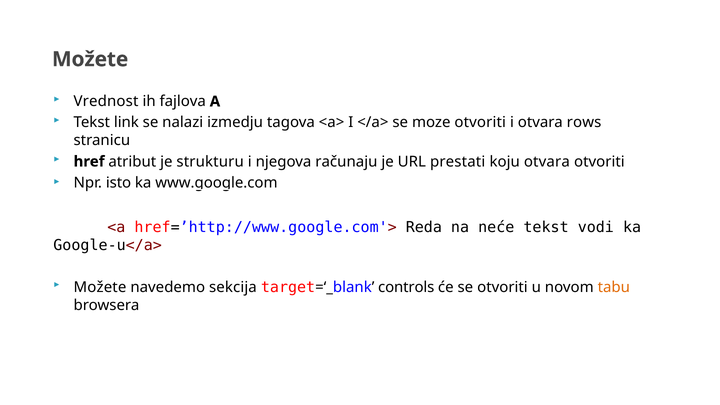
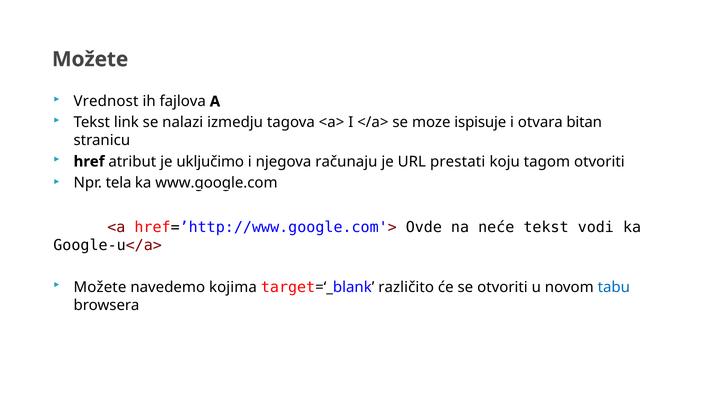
moze otvoriti: otvoriti -> ispisuje (480, 122)
rows: rows -> bitan (584, 122)
strukturu: strukturu -> uključimo (210, 162)
koju otvara: otvara -> tagom (547, 162)
isto: isto -> tela (119, 183)
Reda: Reda -> Ovde (424, 227)
sekcija: sekcija -> kojima (233, 287)
controls: controls -> različito (406, 287)
tabu colour: orange -> blue (614, 287)
